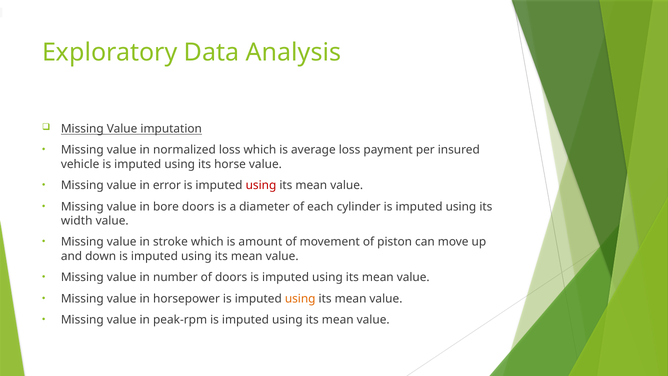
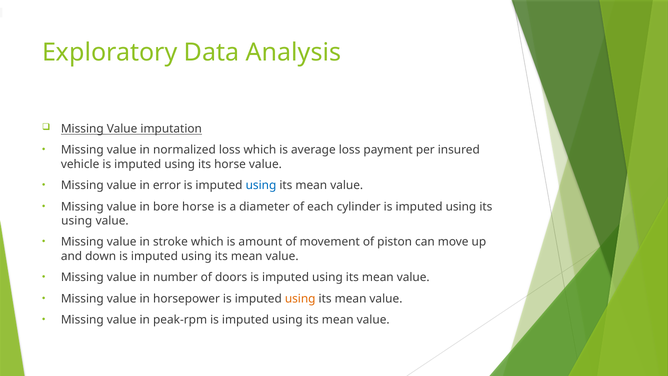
using colour: red -> blue (261, 185)
bore doors: doors -> horse (198, 207)
width: width -> using (77, 221)
